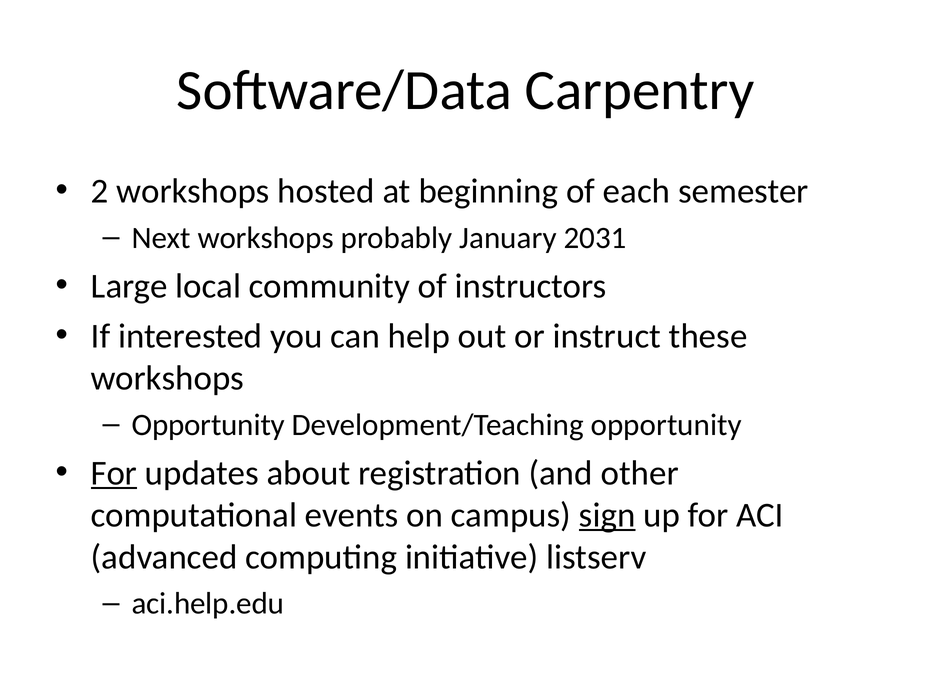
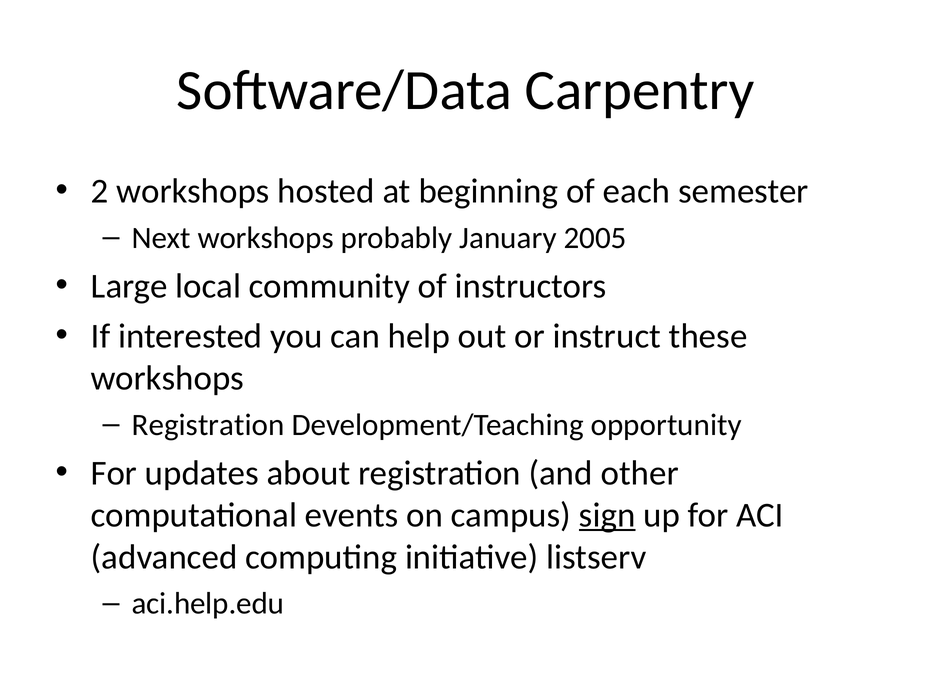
2031: 2031 -> 2005 (595, 238)
Opportunity: Opportunity -> Registration (208, 425)
For underline: present -> none (114, 473)
